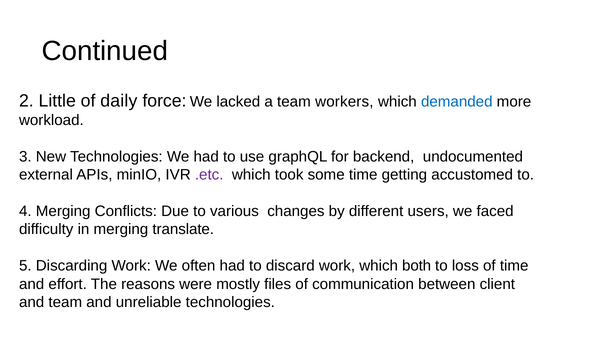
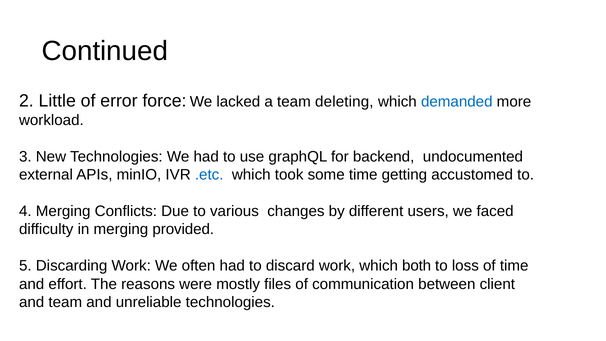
daily: daily -> error (119, 101)
workers: workers -> deleting (344, 102)
.etc colour: purple -> blue (209, 175)
translate: translate -> provided (183, 229)
